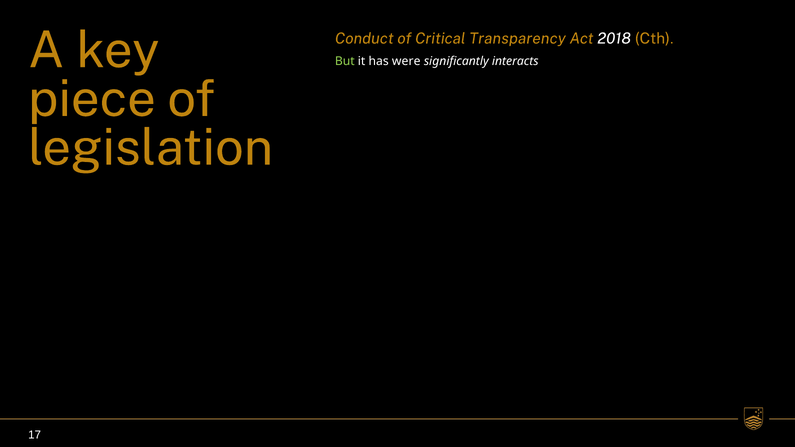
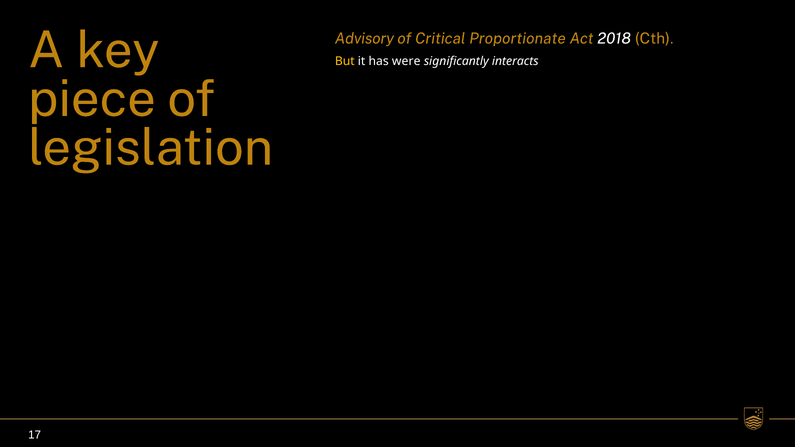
Conduct: Conduct -> Advisory (364, 39)
Transparency: Transparency -> Proportionate (518, 39)
But colour: light green -> yellow (345, 62)
